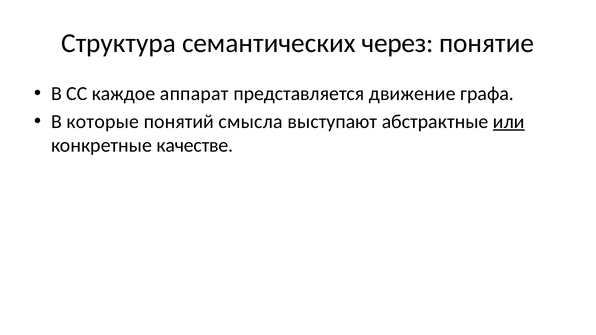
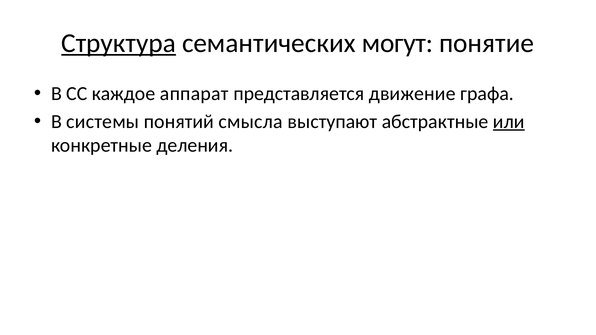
Структура underline: none -> present (119, 43)
через: через -> могут (397, 43)
которые: которые -> системы (103, 122)
качестве: качестве -> деления (195, 145)
